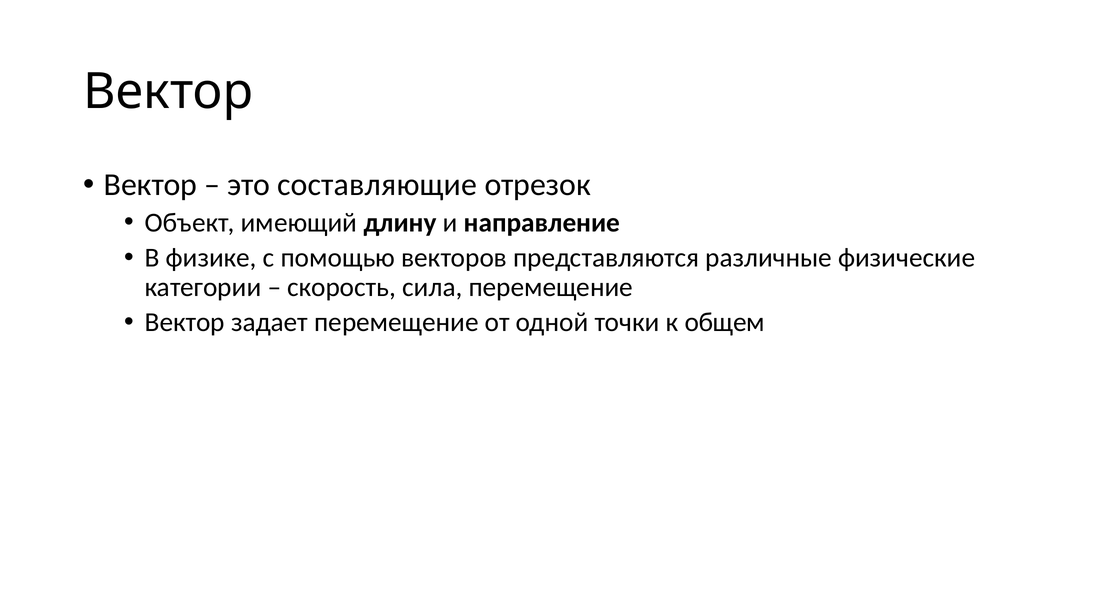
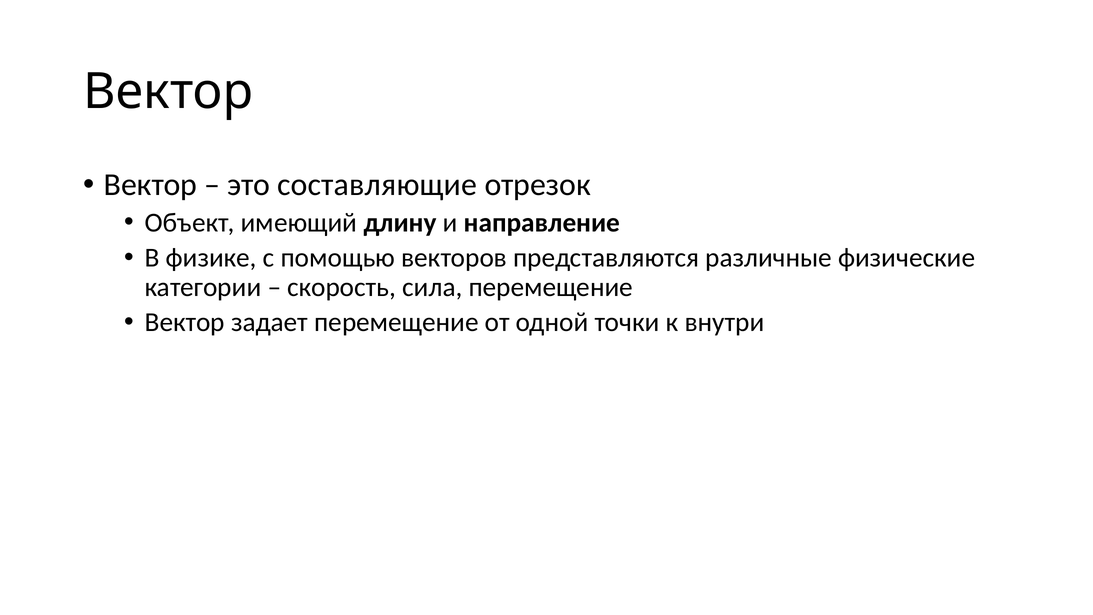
общем: общем -> внутри (725, 322)
